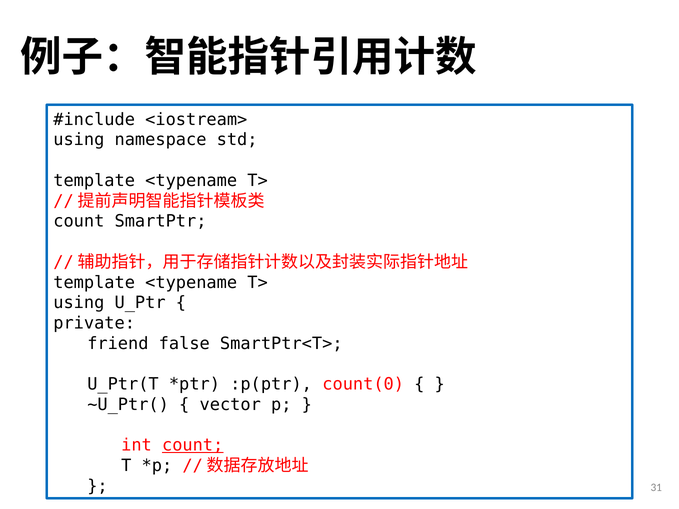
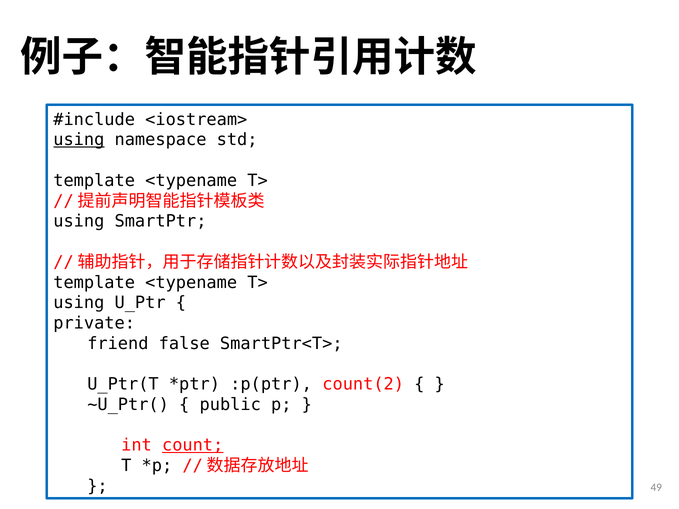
using underline: none -> present (79, 140)
count: count -> using (79, 221)
count(0: count(0 -> count(2 (363, 384)
vector: vector -> public (230, 405)
31: 31 -> 49 (656, 488)
